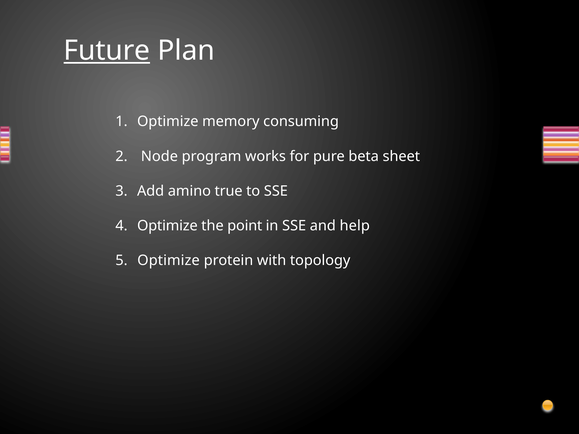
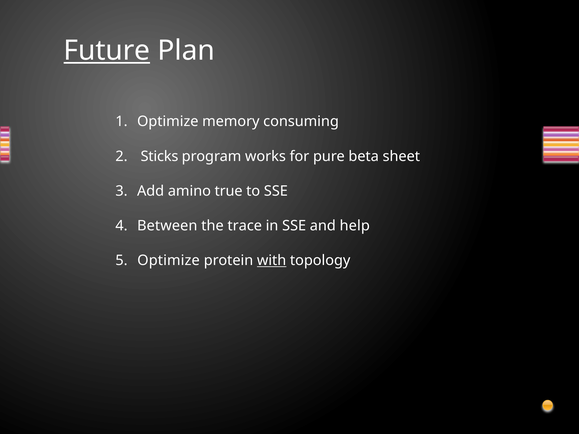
Node: Node -> Sticks (160, 156)
Optimize: Optimize -> Between (167, 226)
point: point -> trace (245, 226)
with underline: none -> present (272, 261)
